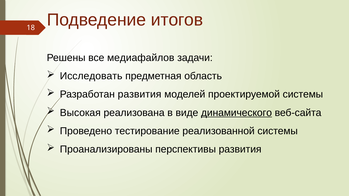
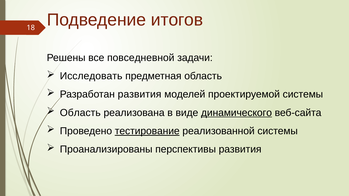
медиафайлов: медиафайлов -> повседневной (141, 58)
Высокая: Высокая -> Область (80, 113)
тестирование underline: none -> present (147, 131)
